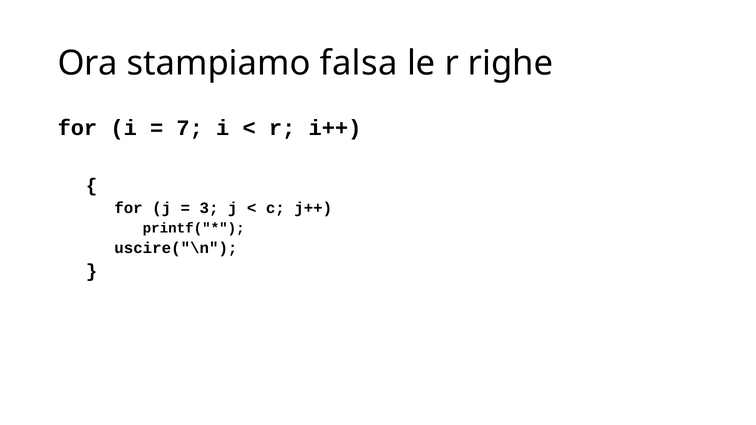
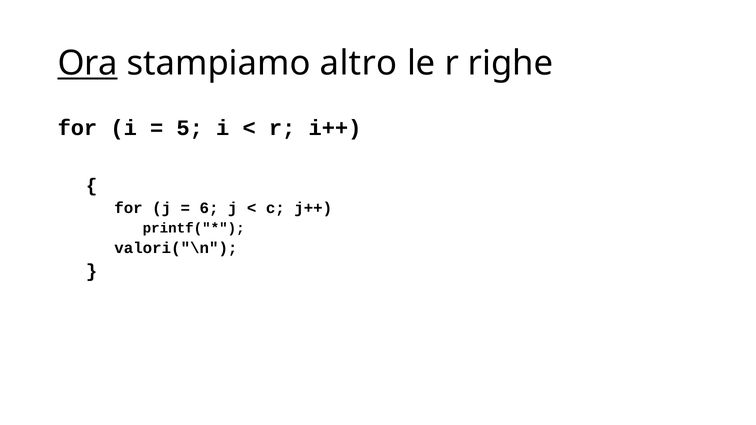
Ora underline: none -> present (88, 64)
falsa: falsa -> altro (359, 64)
7: 7 -> 5 (190, 128)
3: 3 -> 6 (209, 208)
uscire("\n: uscire("\n -> valori("\n (176, 248)
